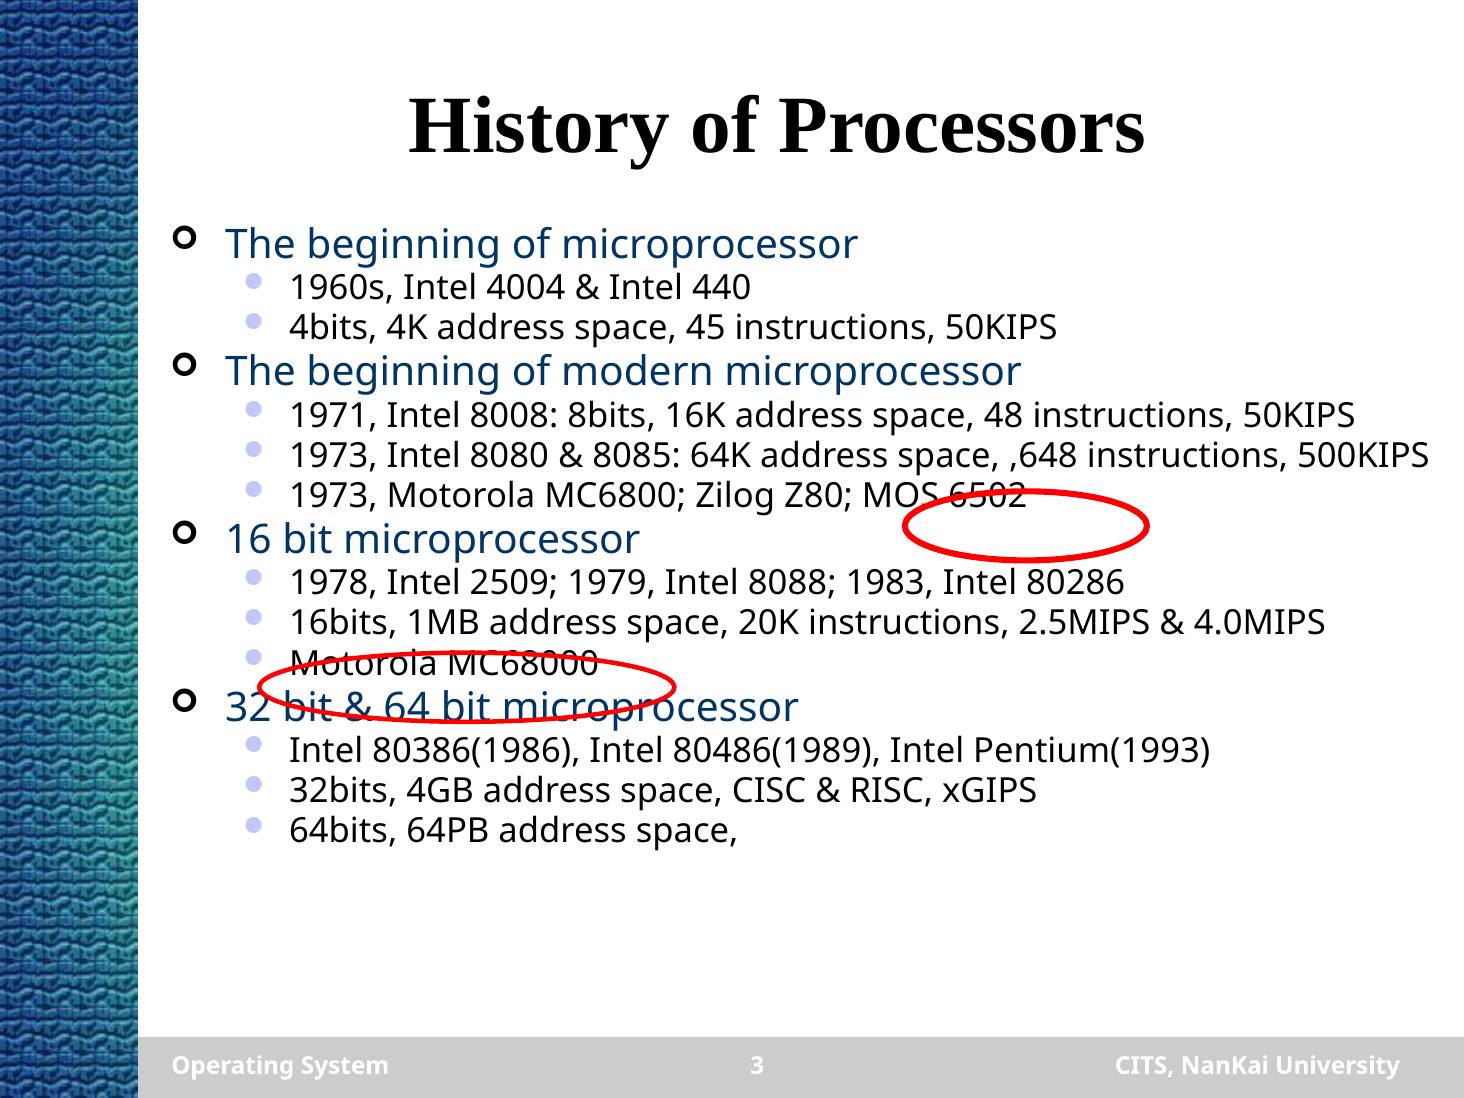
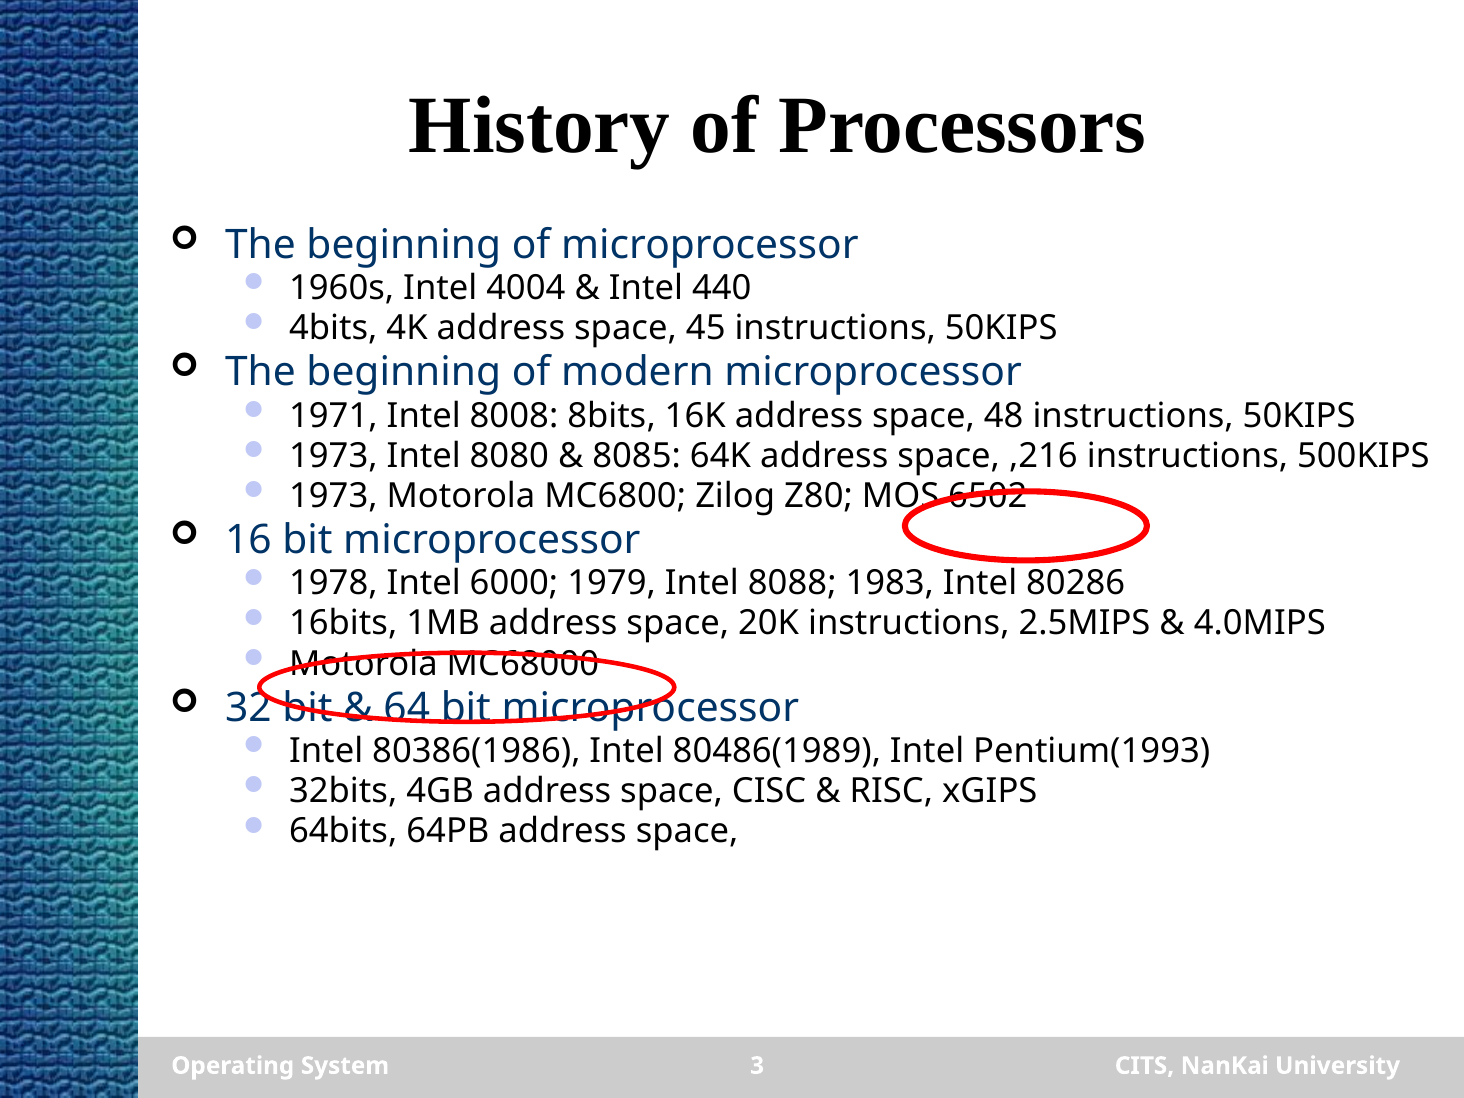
,648: ,648 -> ,216 (1043, 456)
2509: 2509 -> 6000 (514, 583)
